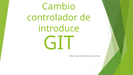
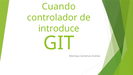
Cambio: Cambio -> Cuando (59, 7)
